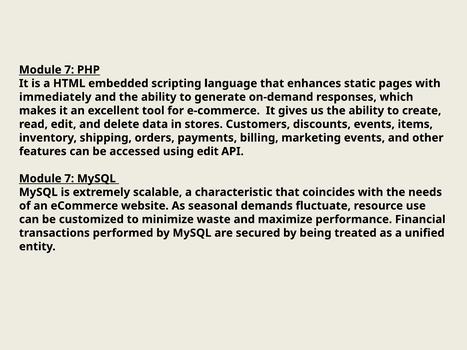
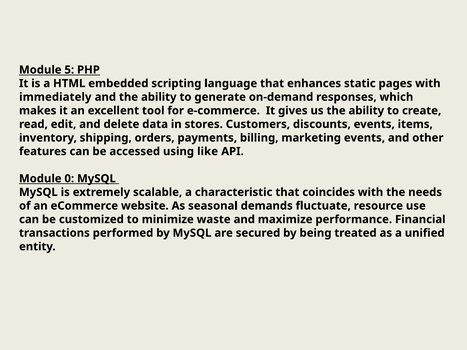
7: 7 -> 5 (69, 70)
using edit: edit -> like (208, 152)
7: 7 -> 0 (69, 179)
